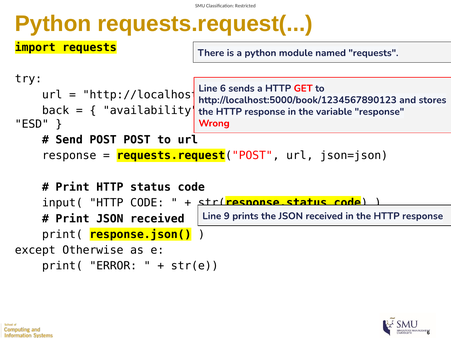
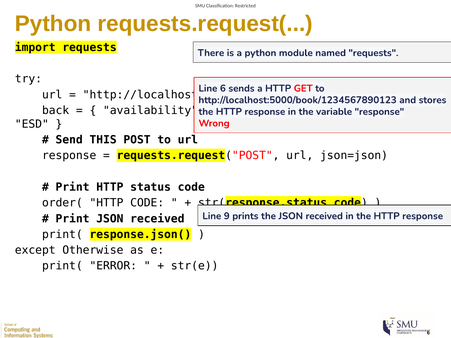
Send POST: POST -> THIS (103, 140)
input(: input( -> order( (62, 203)
